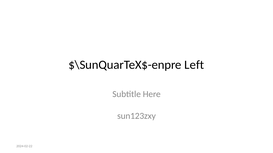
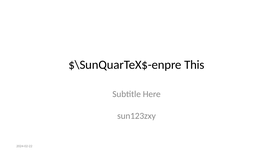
Left: Left -> This (194, 65)
